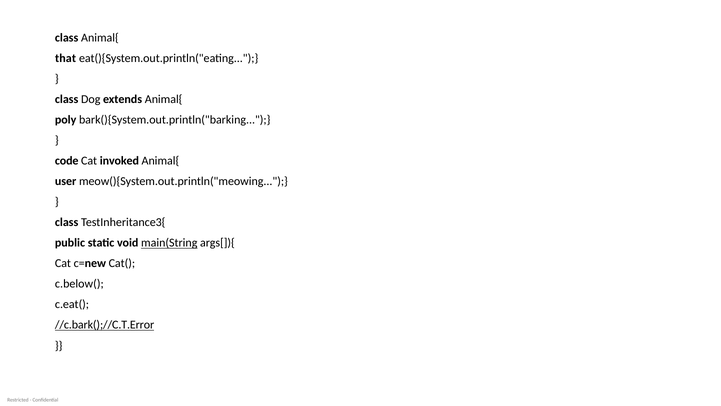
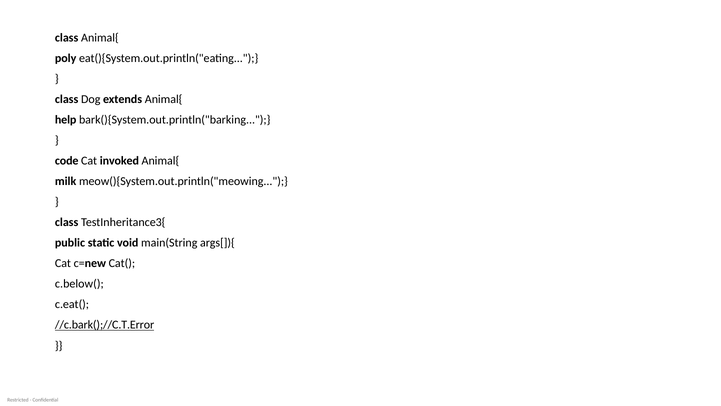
that: that -> poly (66, 58)
poly: poly -> help (66, 120)
user: user -> milk (66, 181)
main(String underline: present -> none (169, 243)
